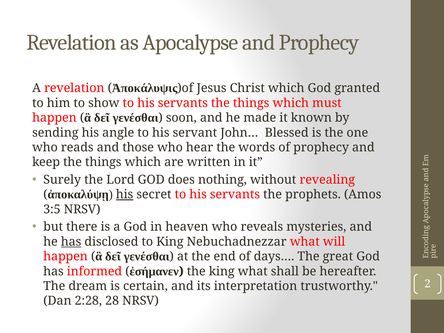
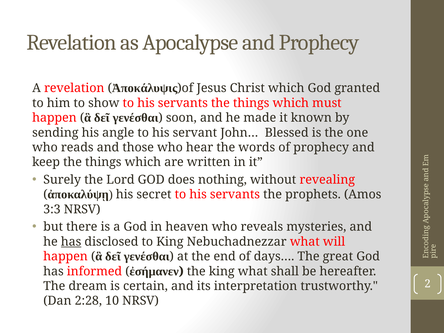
his underline: present -> none (125, 195)
3:5: 3:5 -> 3:3 (52, 209)
28: 28 -> 10 (112, 301)
